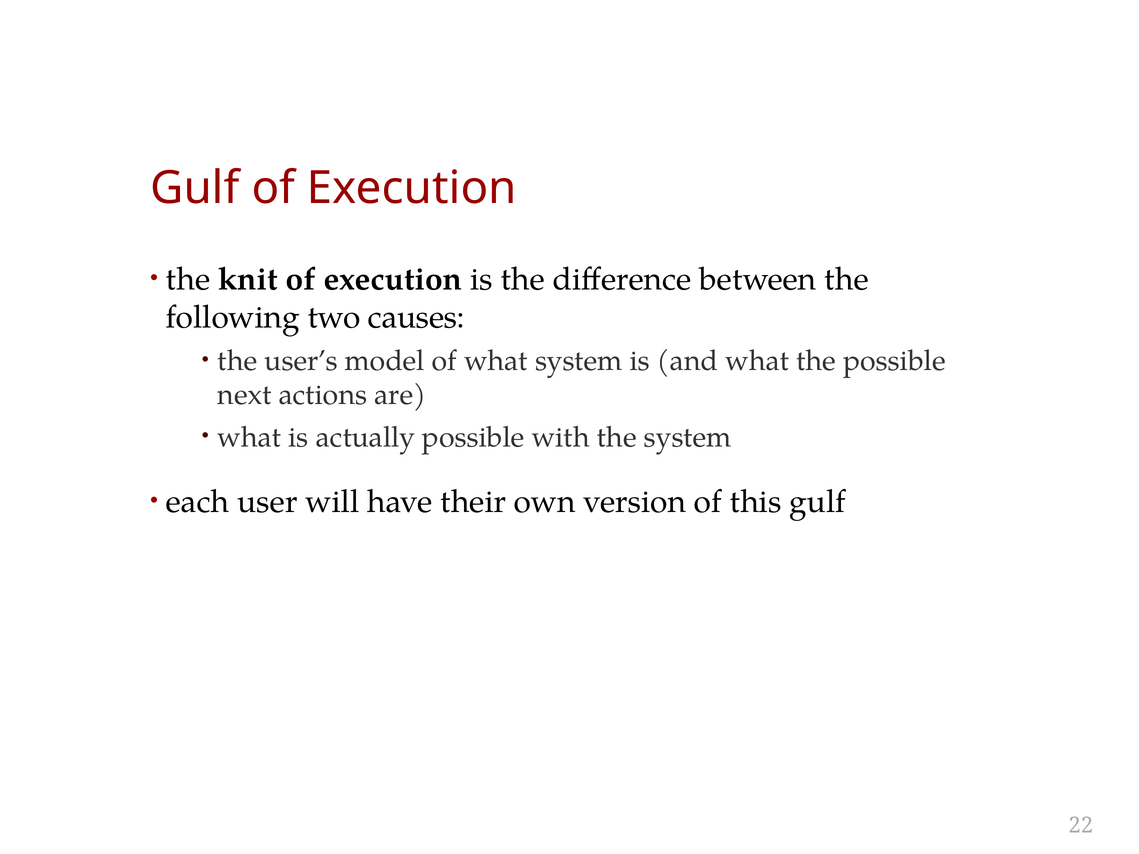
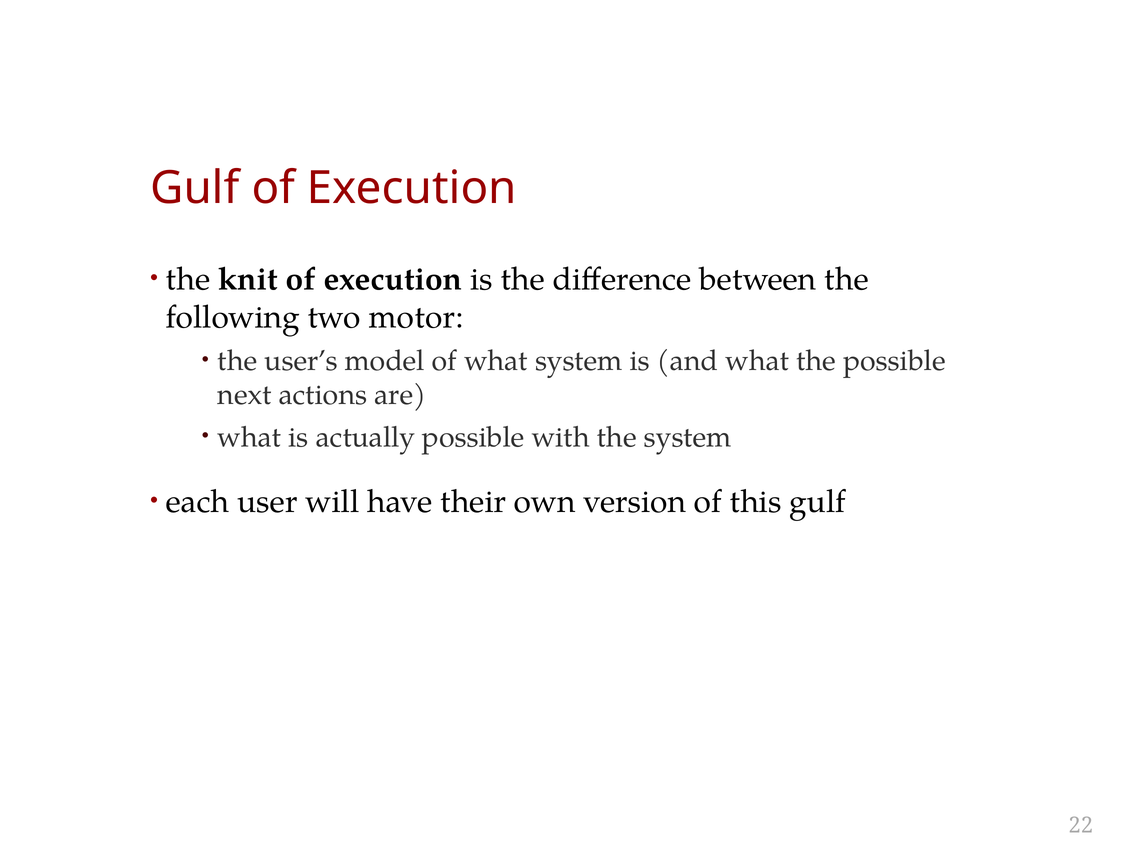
causes: causes -> motor (416, 317)
